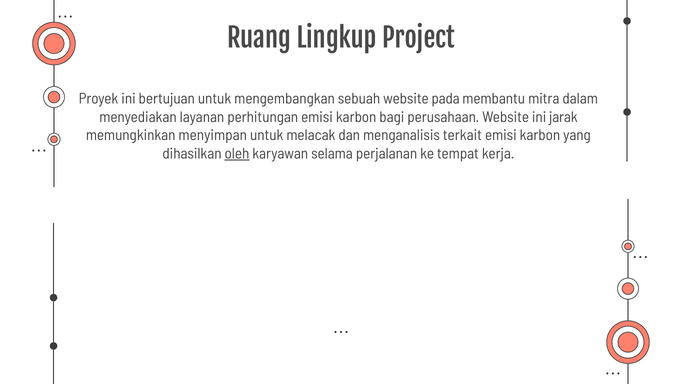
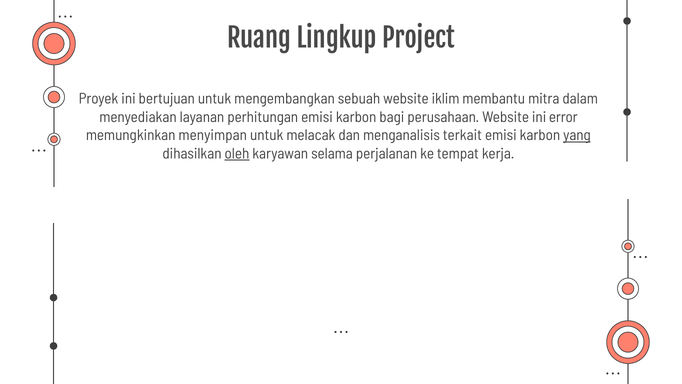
pada: pada -> iklim (446, 99)
jarak: jarak -> error (563, 117)
yang underline: none -> present (577, 135)
